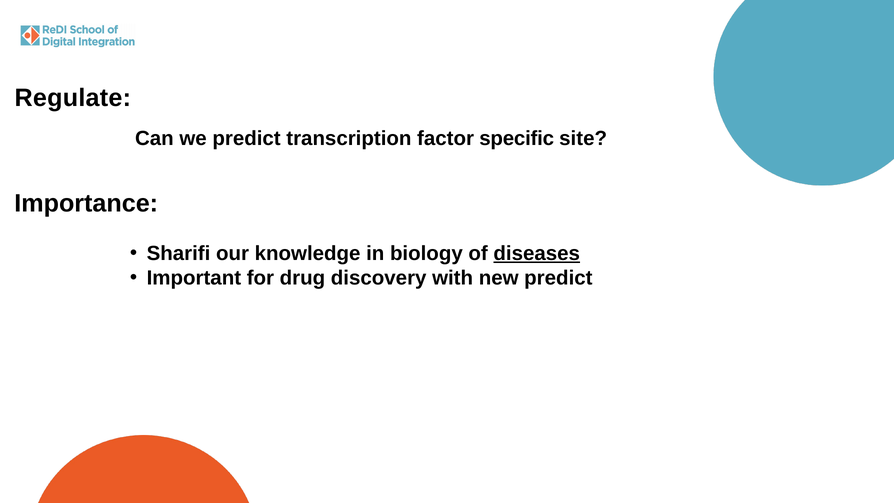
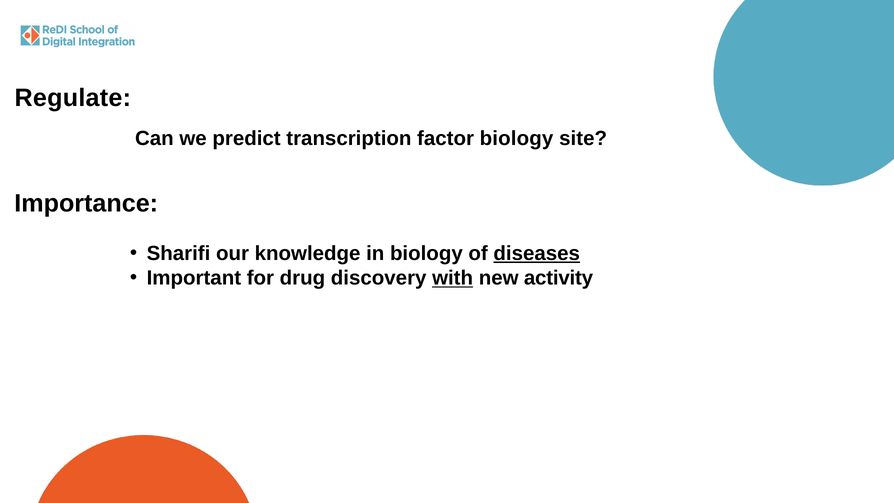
factor specific: specific -> biology (517, 138)
with underline: none -> present (453, 278)
new predict: predict -> activity (558, 278)
